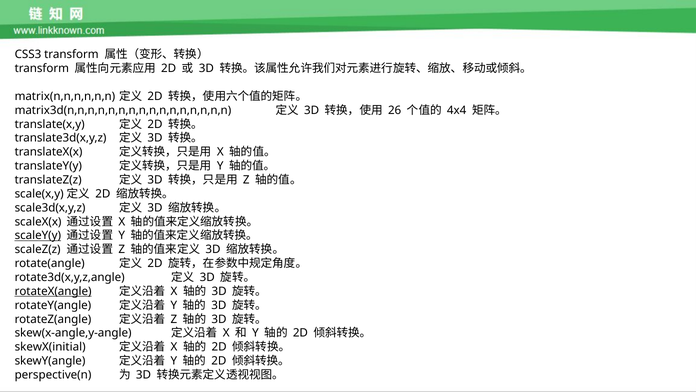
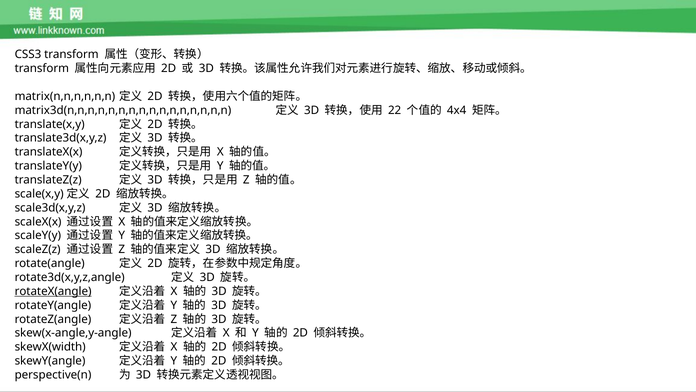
26: 26 -> 22 (395, 110)
scaleY(y underline: present -> none (38, 235)
skewX(initial: skewX(initial -> skewX(width (50, 347)
